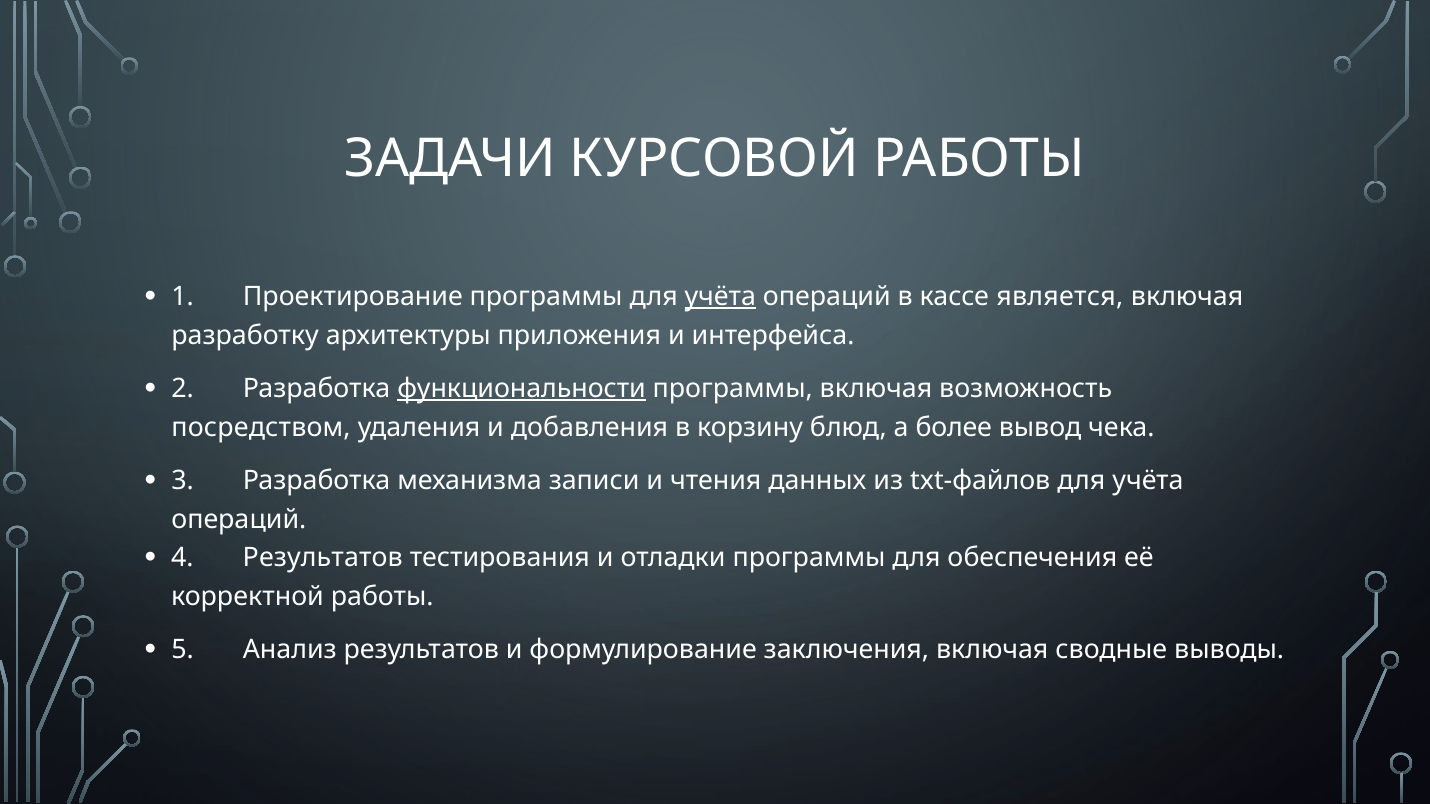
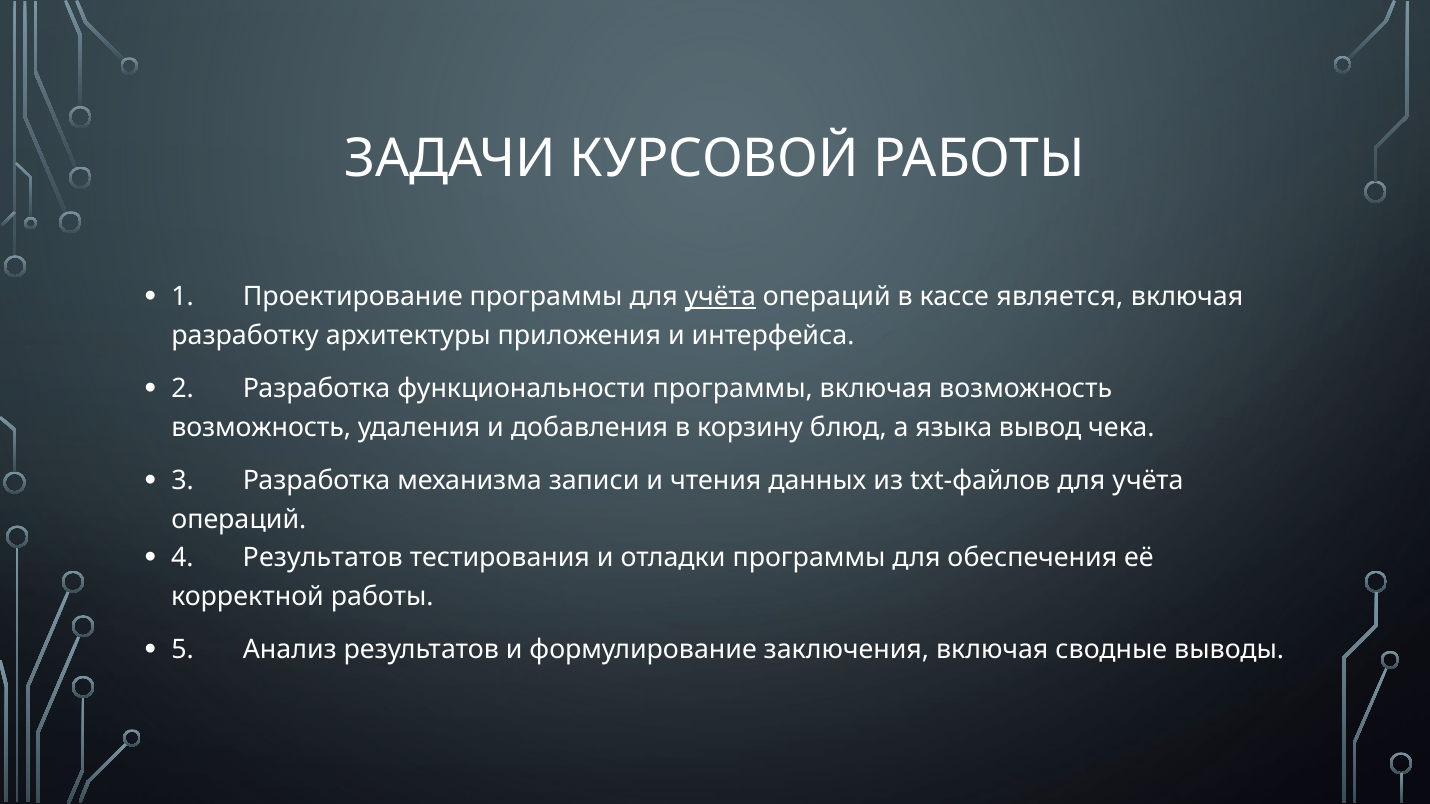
функциональности underline: present -> none (522, 389)
посредством: посредством -> возможность (261, 427)
более: более -> языка (954, 427)
